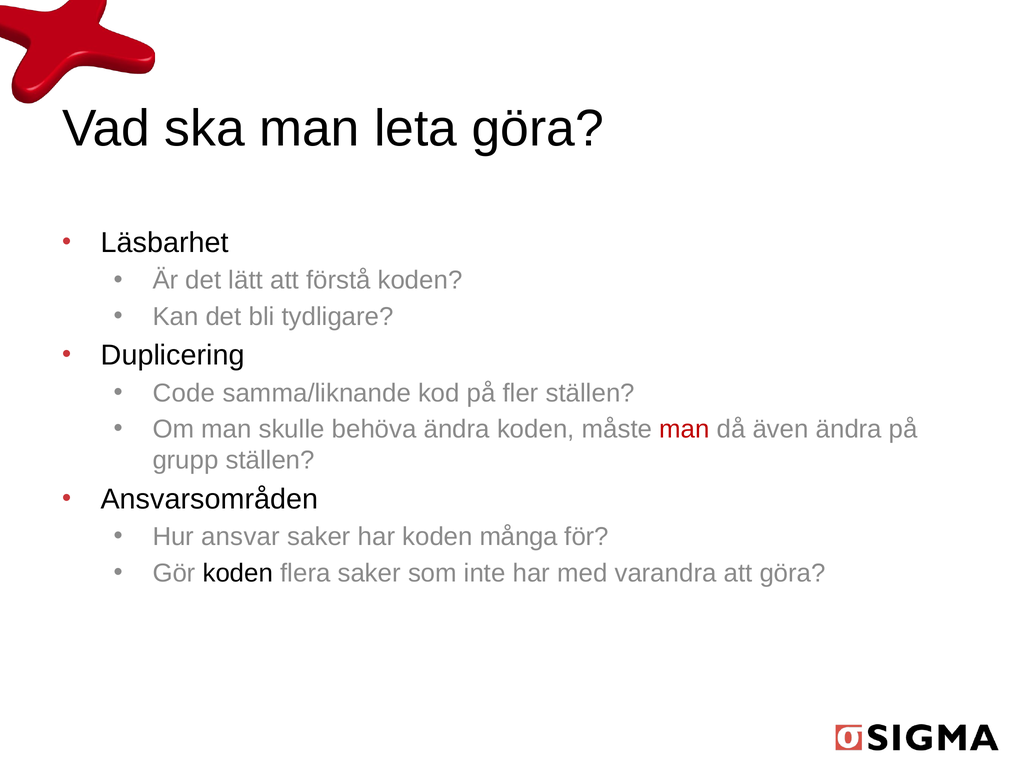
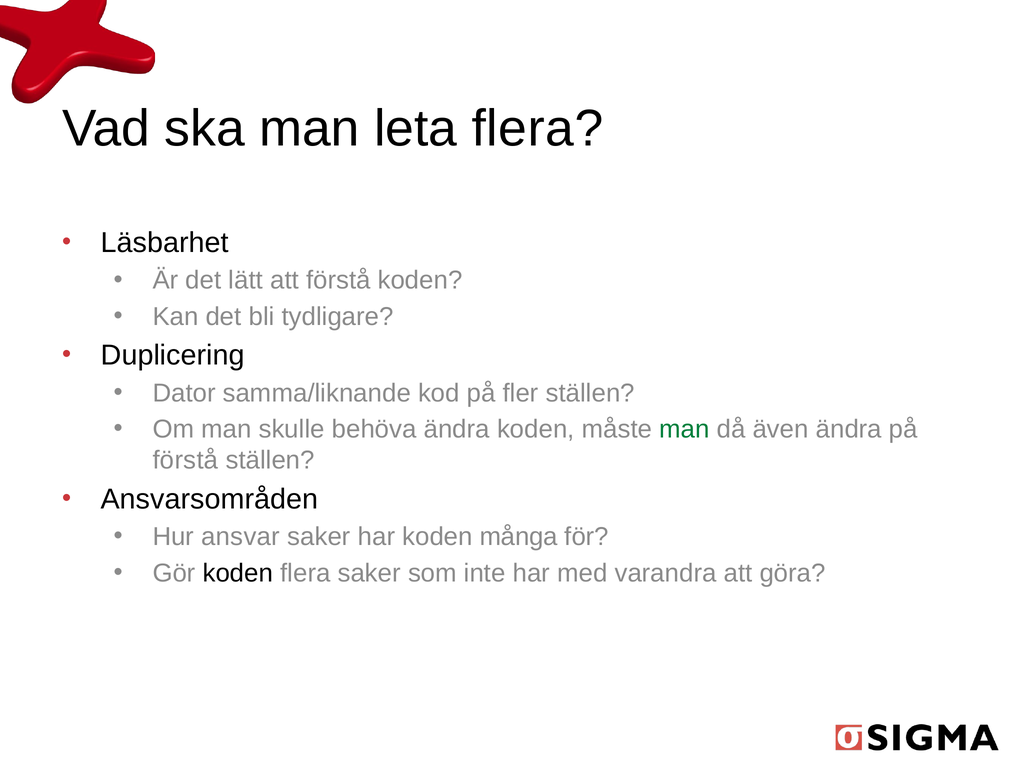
leta göra: göra -> flera (537, 129)
Code: Code -> Dator (184, 393)
man colour: red -> green (684, 429)
grupp: grupp -> förstå (185, 460)
